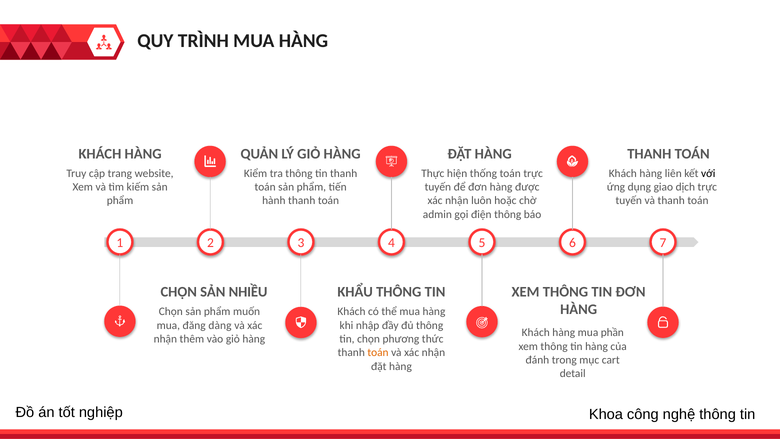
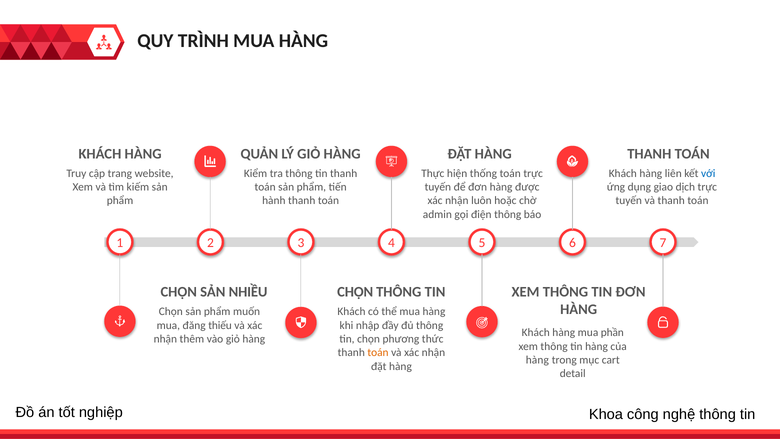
với colour: black -> blue (708, 173)
KHẨU: KHẨU -> CHỌN (355, 292)
dàng: dàng -> thiếu (220, 325)
đánh: đánh -> hàng (537, 360)
